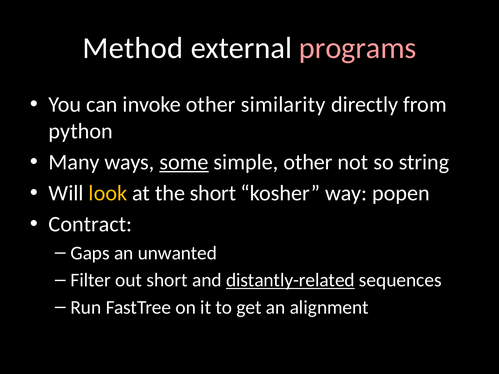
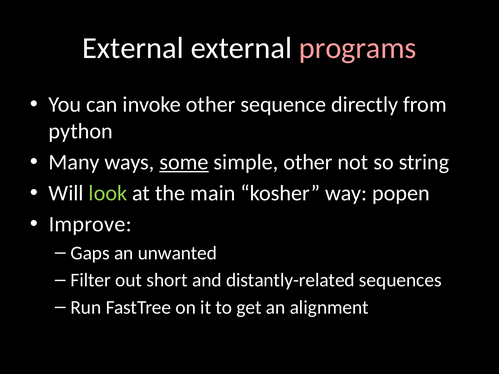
Method: Method -> External (133, 48)
similarity: similarity -> sequence (283, 105)
look colour: yellow -> light green (108, 193)
the short: short -> main (213, 193)
Contract: Contract -> Improve (90, 224)
distantly-related underline: present -> none (290, 280)
